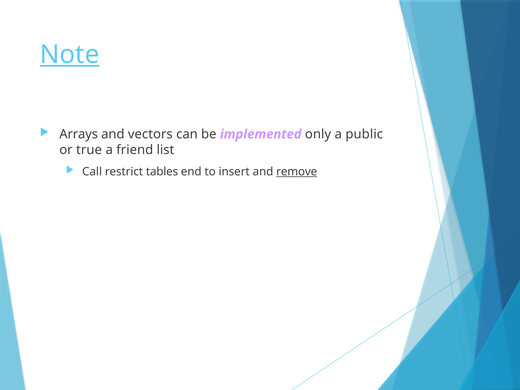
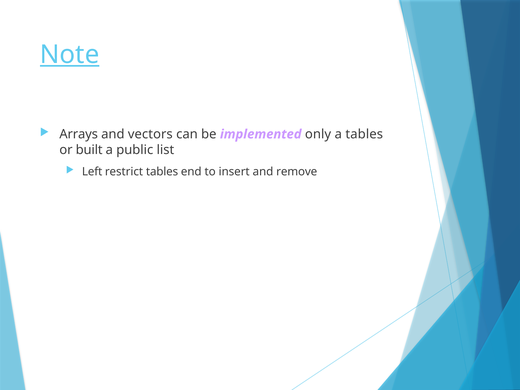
a public: public -> tables (364, 134)
true: true -> built (89, 150)
friend: friend -> public (135, 150)
Call: Call -> Left (92, 172)
remove underline: present -> none (297, 172)
